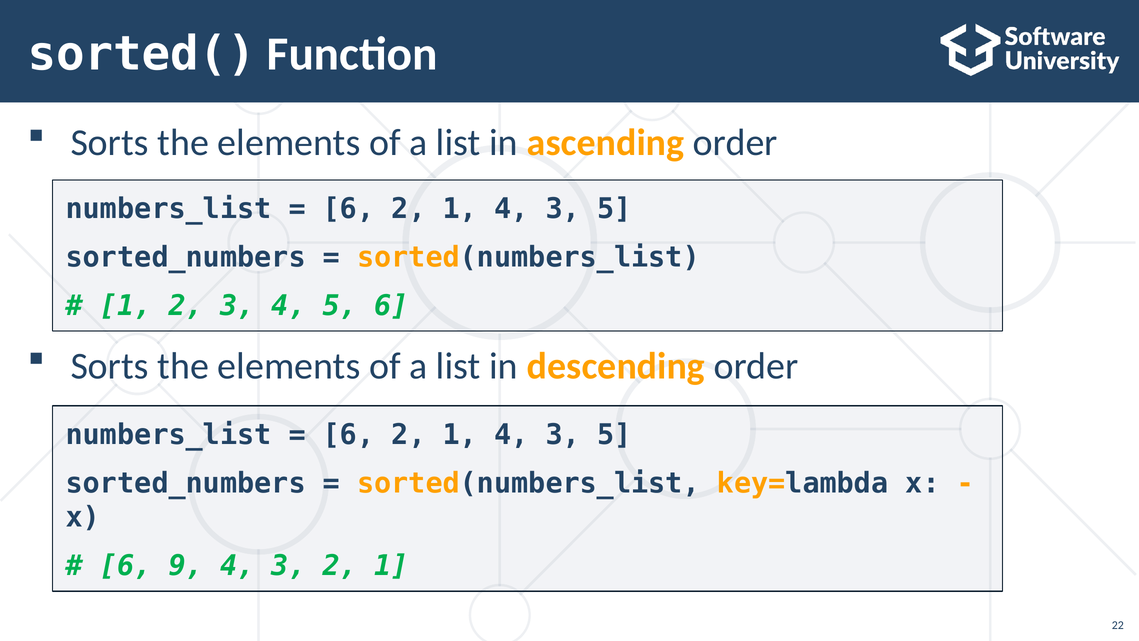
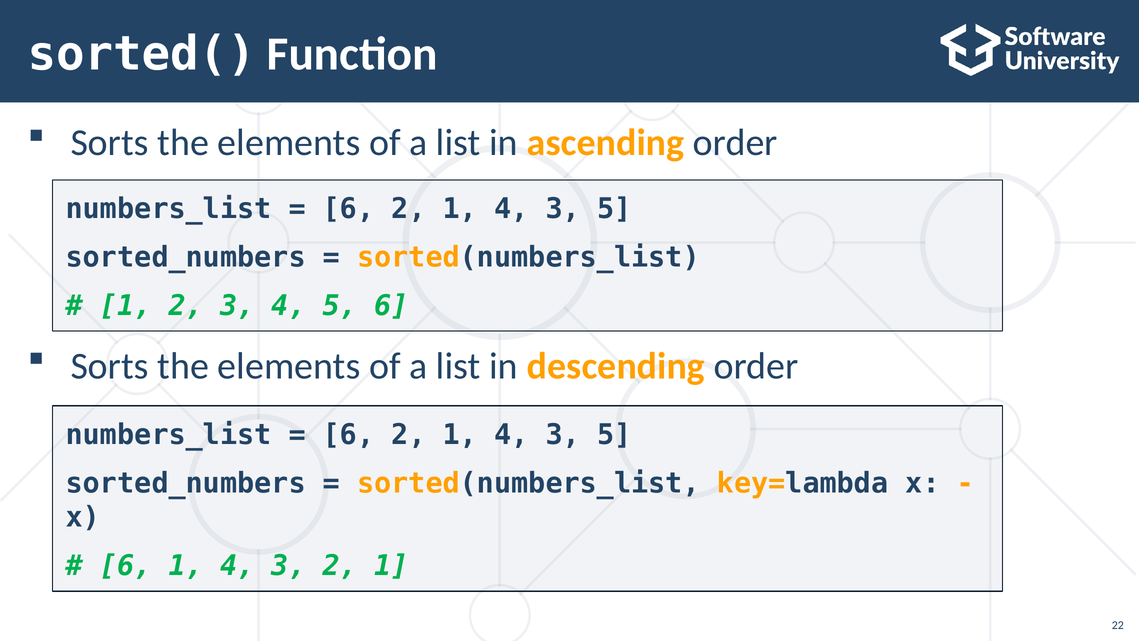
6 9: 9 -> 1 (186, 566)
